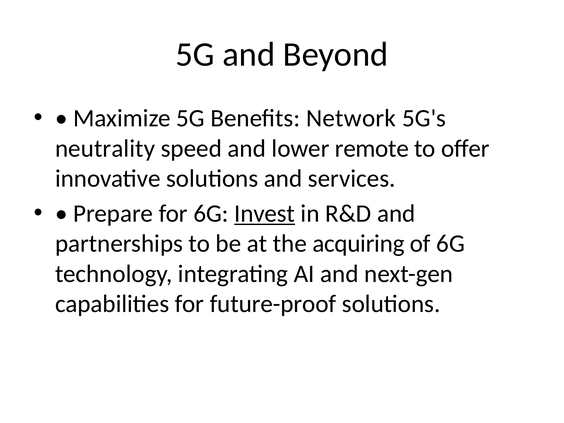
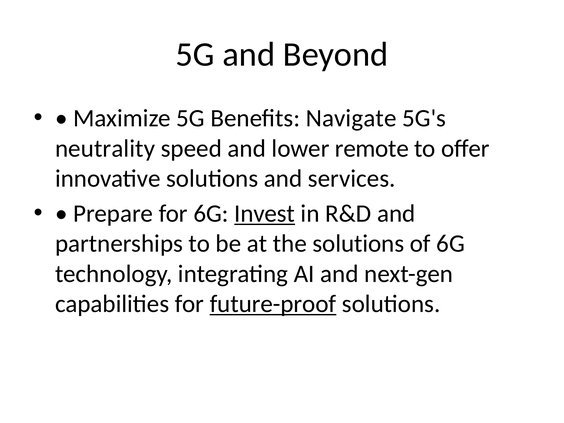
Network: Network -> Navigate (351, 118)
the acquiring: acquiring -> solutions (358, 244)
future-proof underline: none -> present (273, 304)
